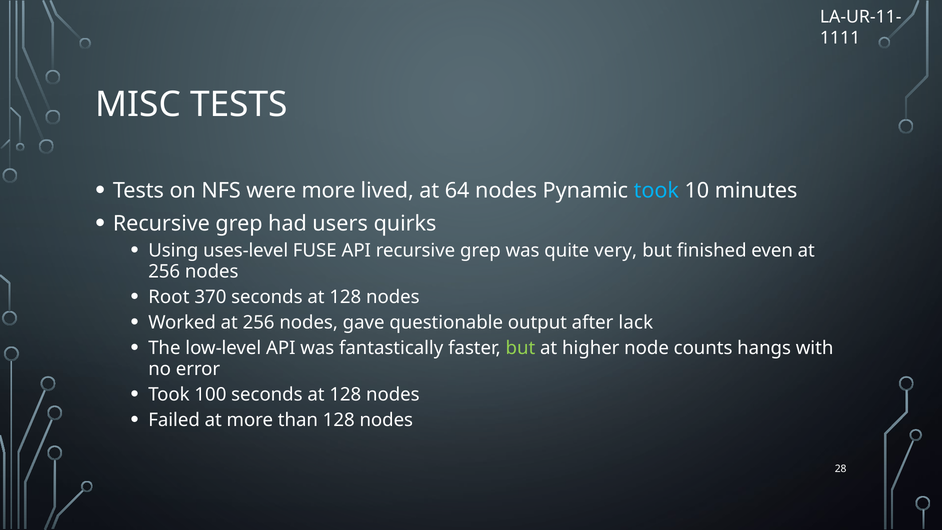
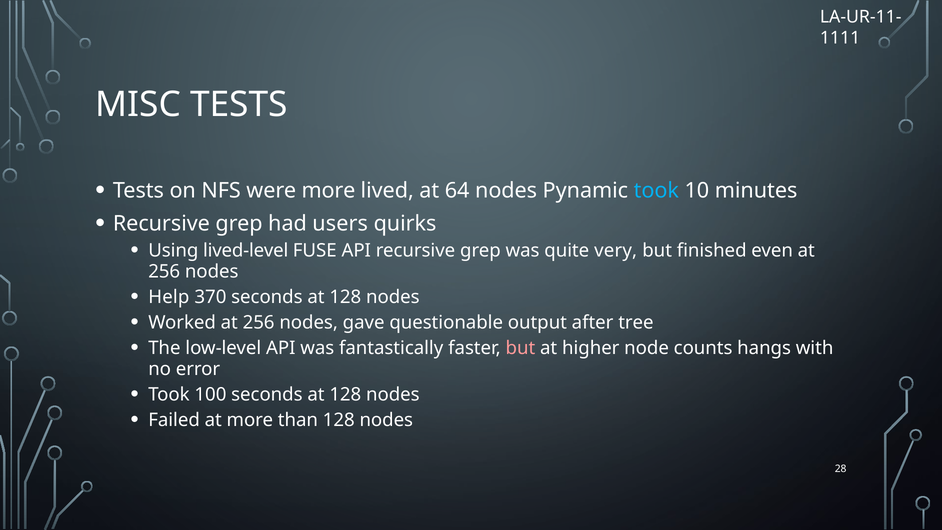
uses-level: uses-level -> lived-level (246, 250)
Root: Root -> Help (169, 297)
lack: lack -> tree (636, 322)
but colour: light green -> pink (520, 348)
